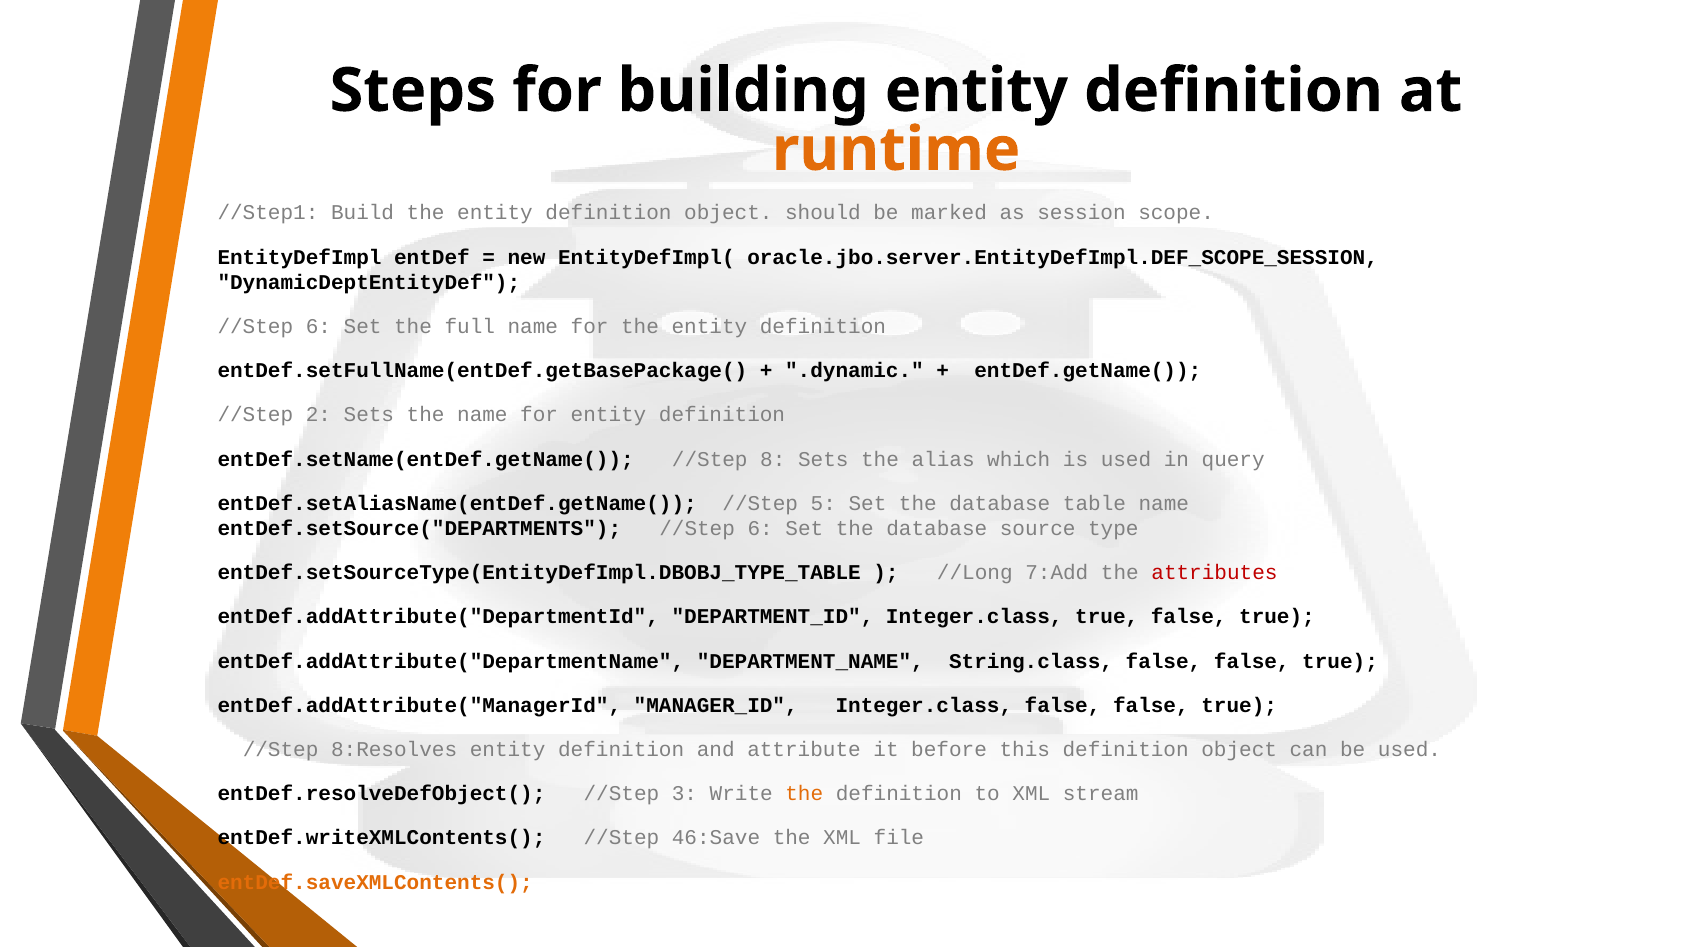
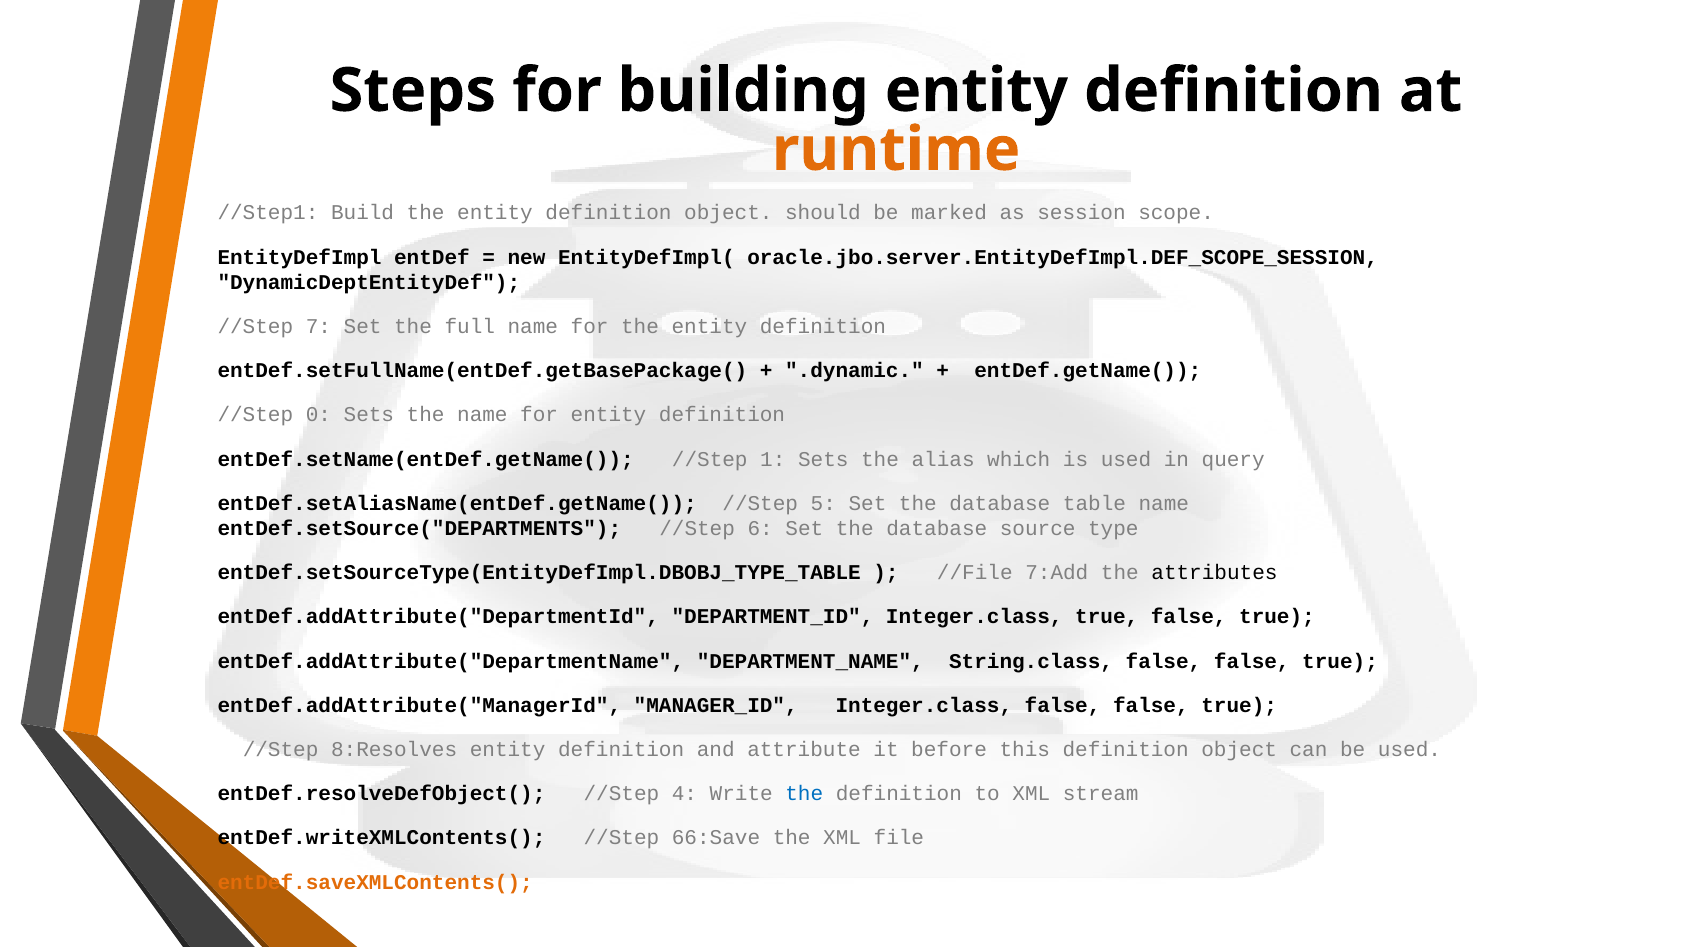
6: 6 -> 7 (318, 327)
2: 2 -> 0 (318, 415)
8: 8 -> 1 (773, 459)
//Long: //Long -> //File (975, 573)
attributes colour: red -> black (1214, 573)
3: 3 -> 4 (684, 794)
the colour: orange -> blue (804, 794)
46:Save: 46:Save -> 66:Save (716, 838)
